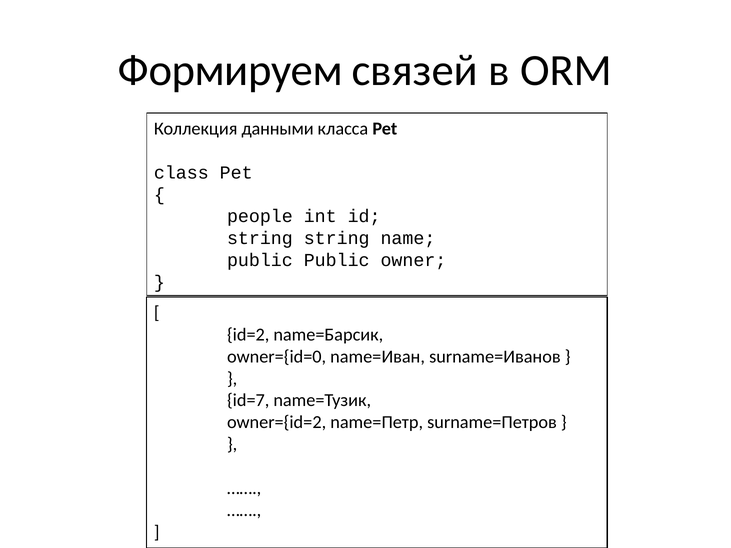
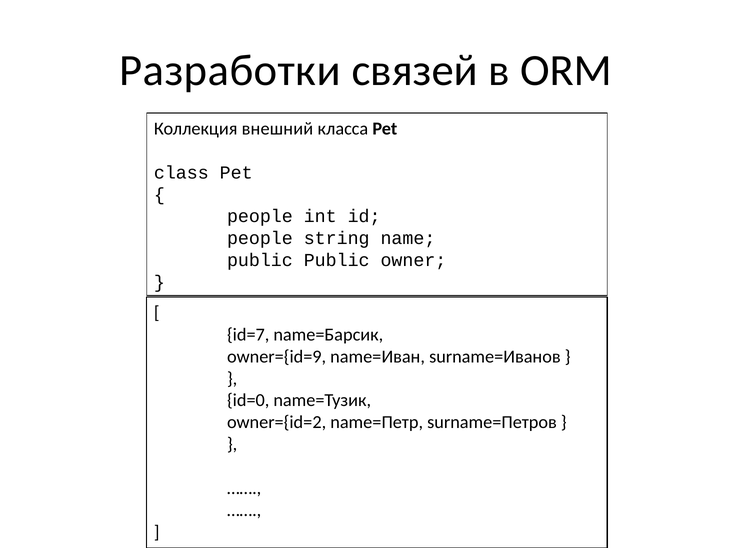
Формируем: Формируем -> Разработки (230, 71)
данными: данными -> внешний (277, 129)
string: string -> people (260, 238)
id=2: id=2 -> id=7 (248, 335)
owner={id=0: owner={id=0 -> owner={id=9 (277, 357)
id=7: id=7 -> id=0 (248, 401)
